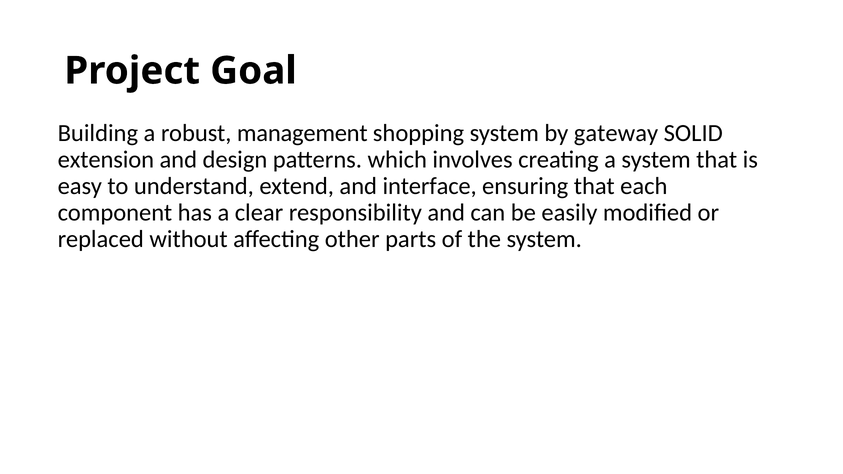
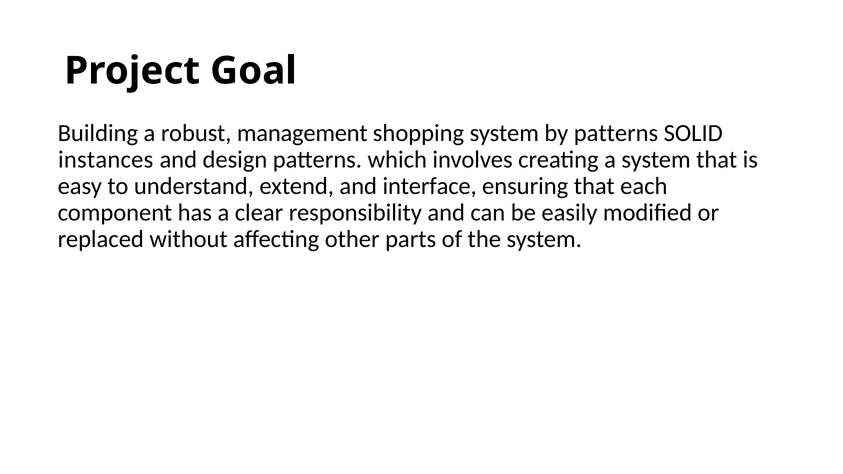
by gateway: gateway -> patterns (616, 133)
extension: extension -> instances (106, 160)
